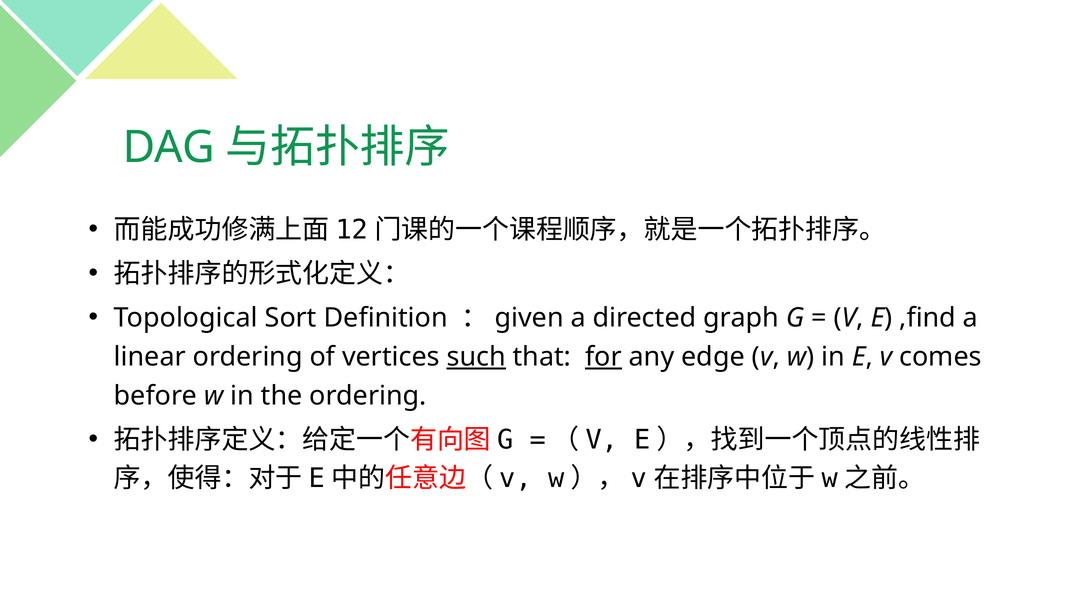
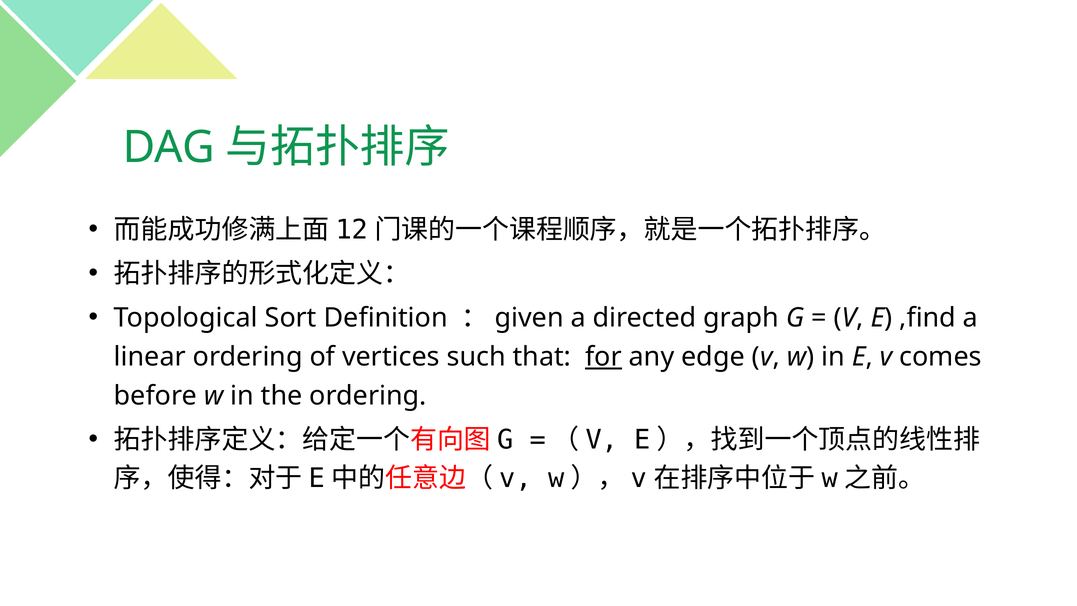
such underline: present -> none (476, 357)
